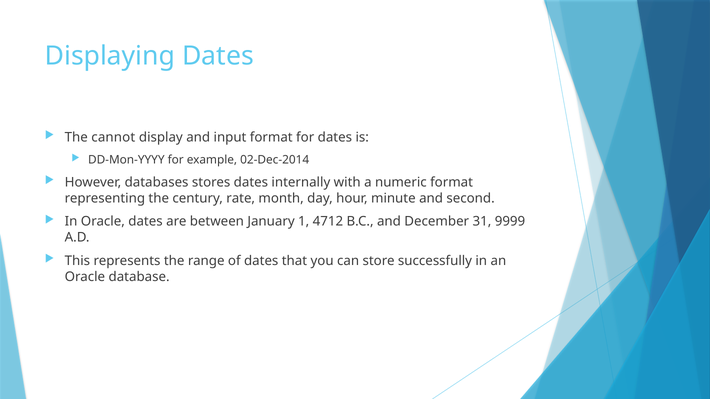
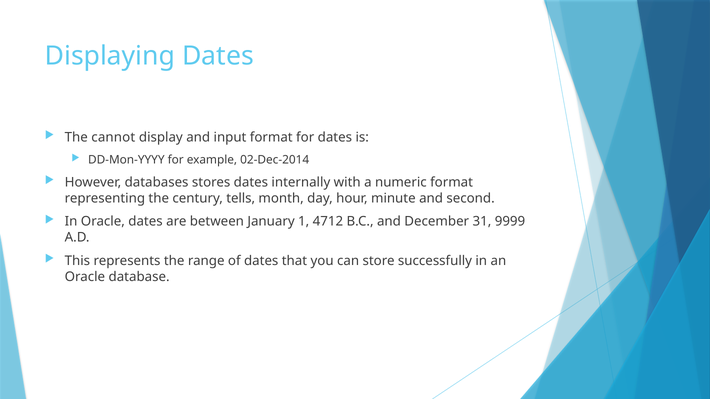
rate: rate -> tells (241, 198)
